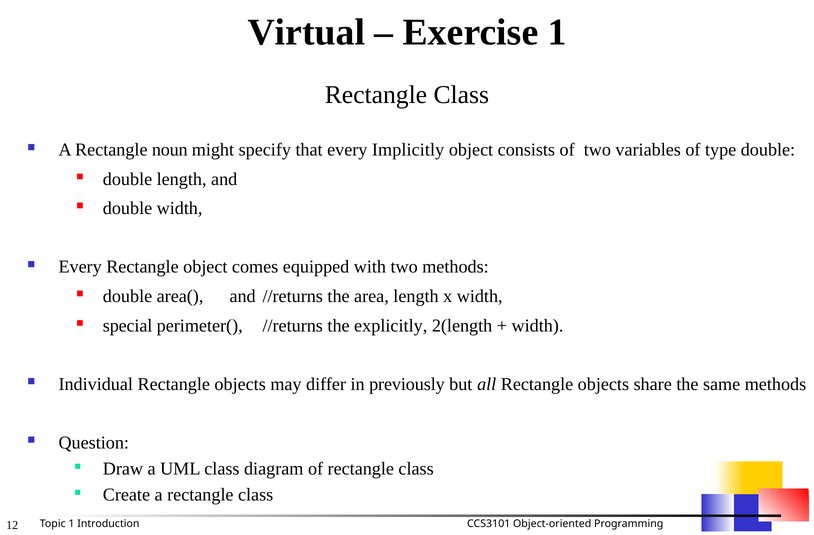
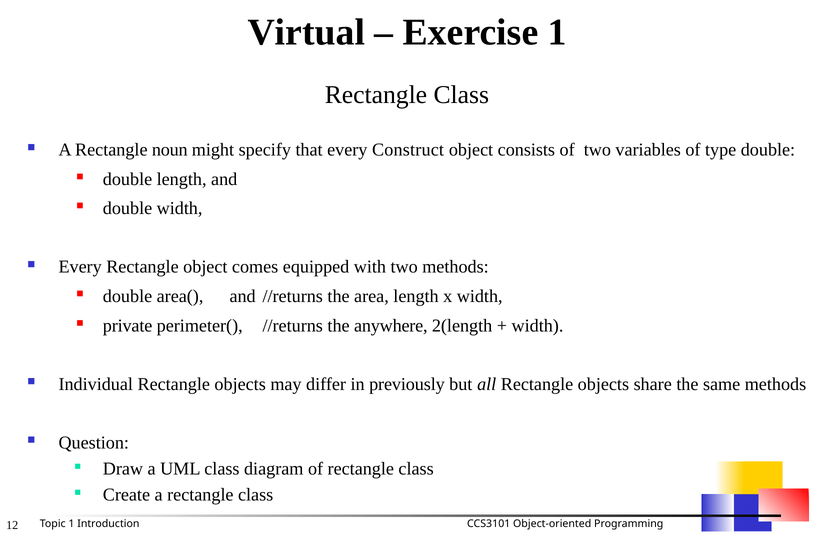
Implicitly: Implicitly -> Construct (408, 150)
special: special -> private (128, 326)
explicitly: explicitly -> anywhere (391, 326)
